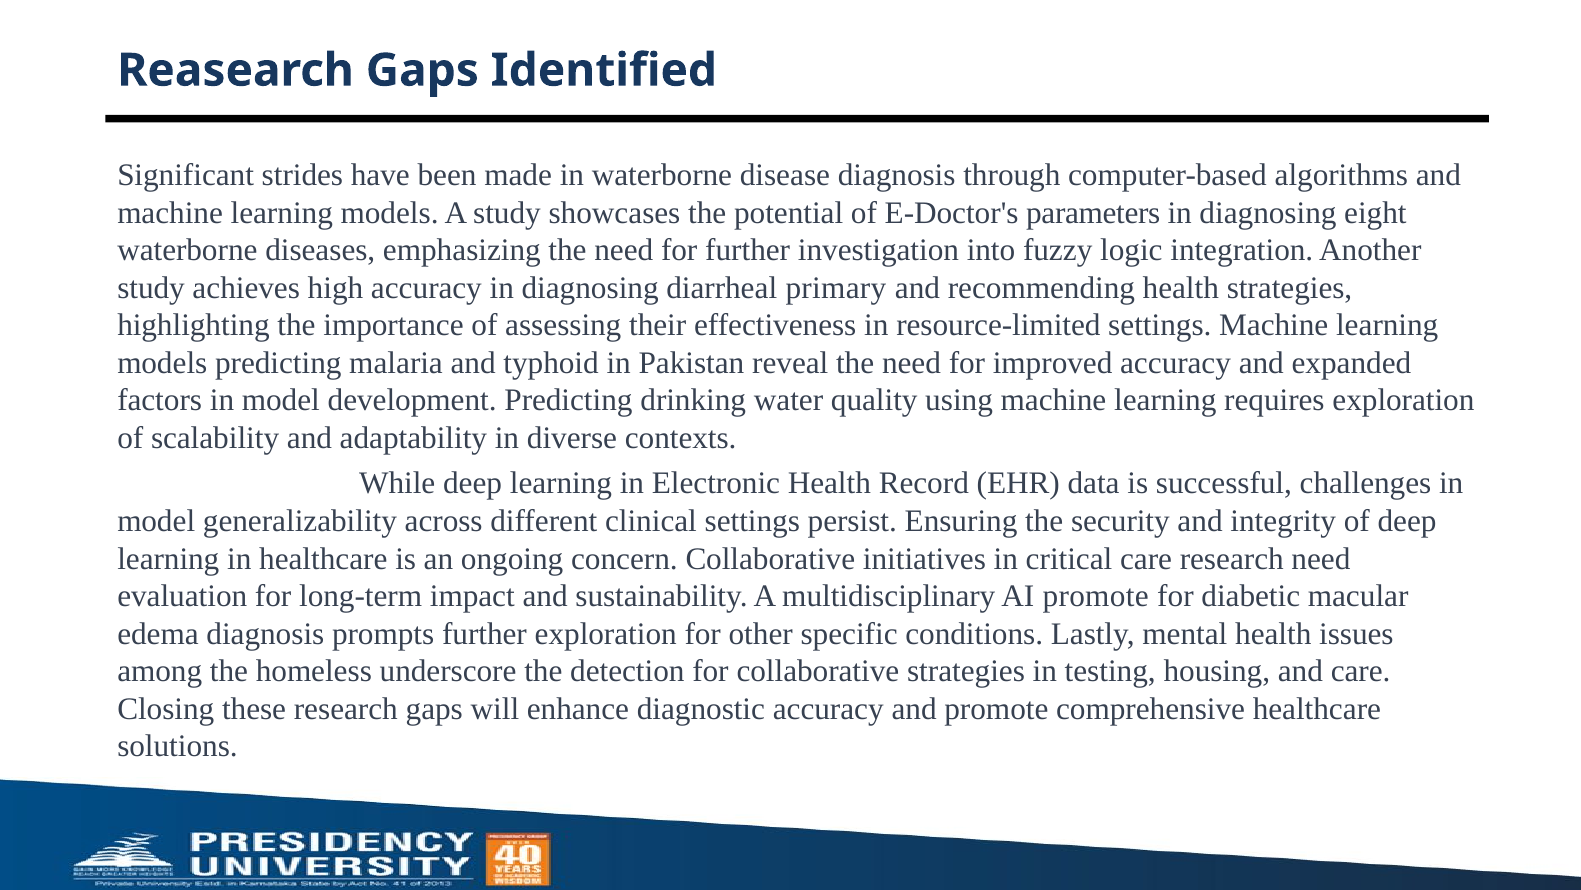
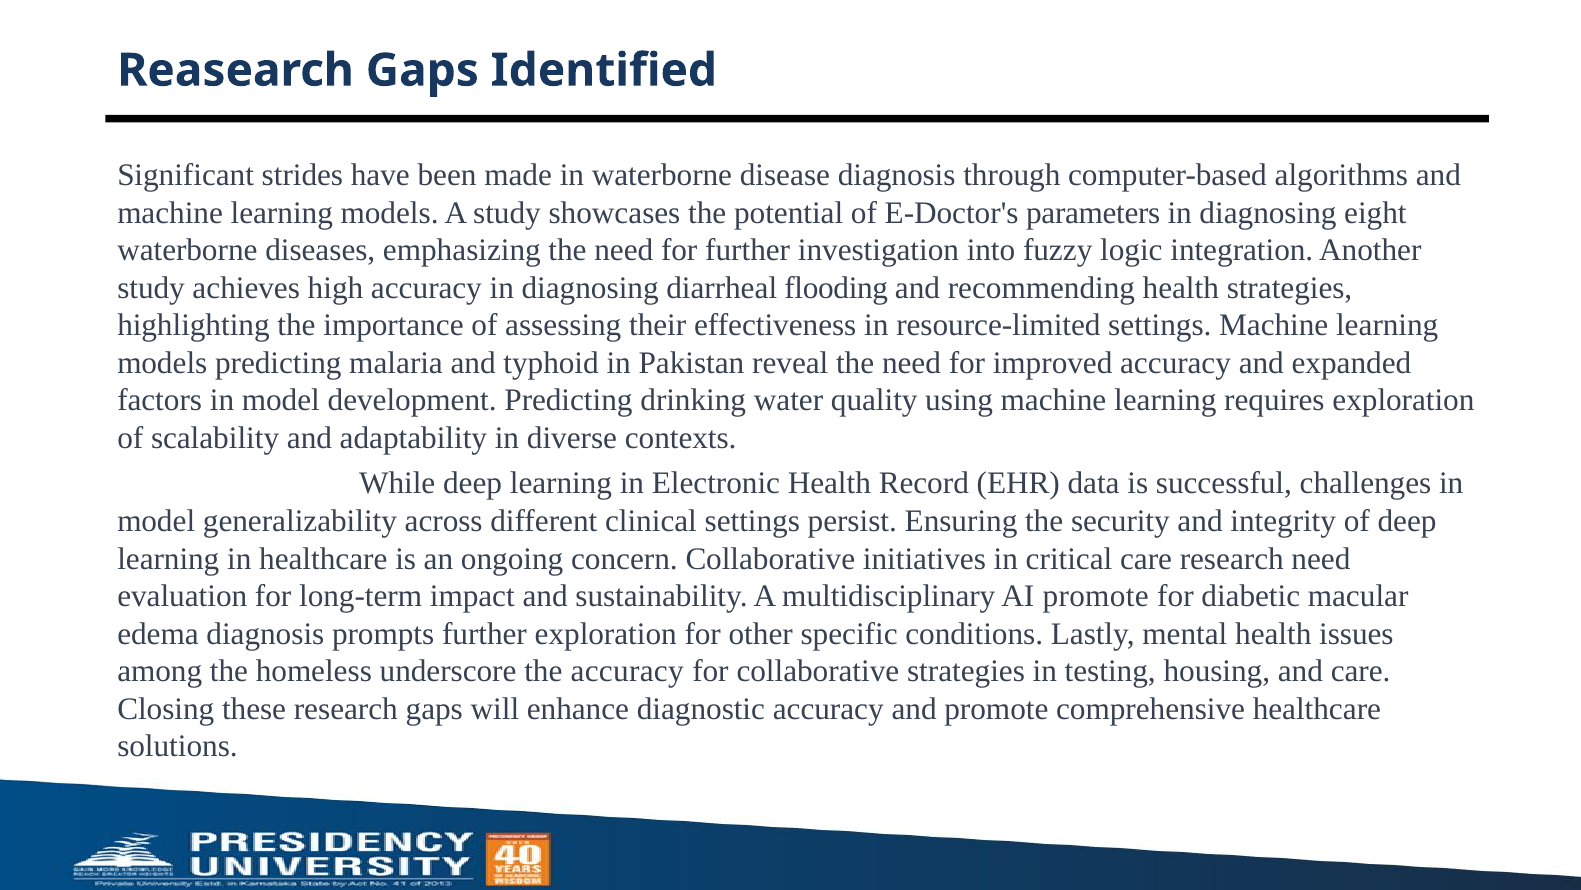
primary: primary -> flooding (836, 288)
the detection: detection -> accuracy (627, 671)
